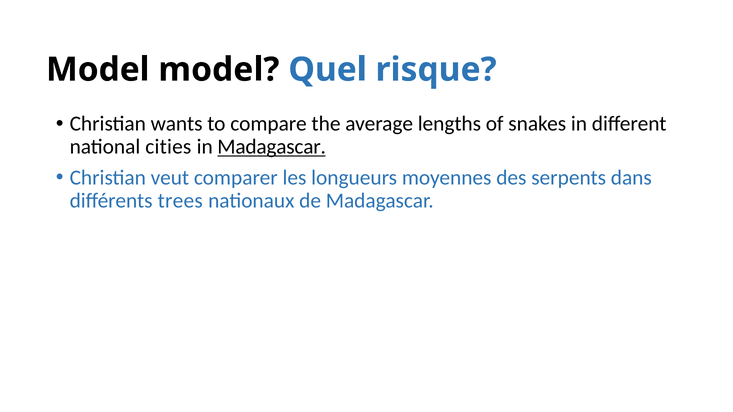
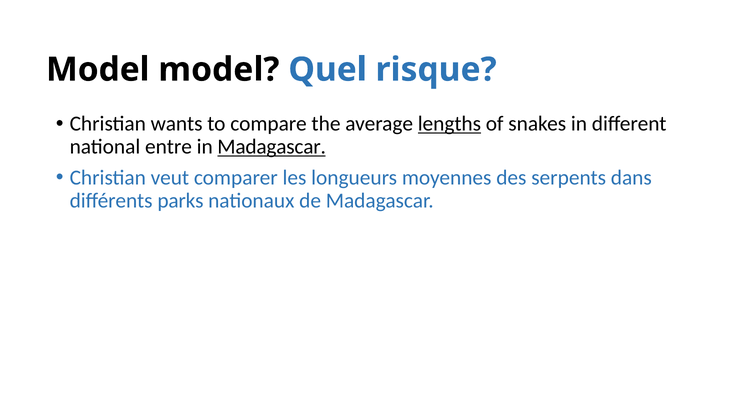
lengths underline: none -> present (449, 124)
cities: cities -> entre (168, 147)
trees: trees -> parks (180, 201)
